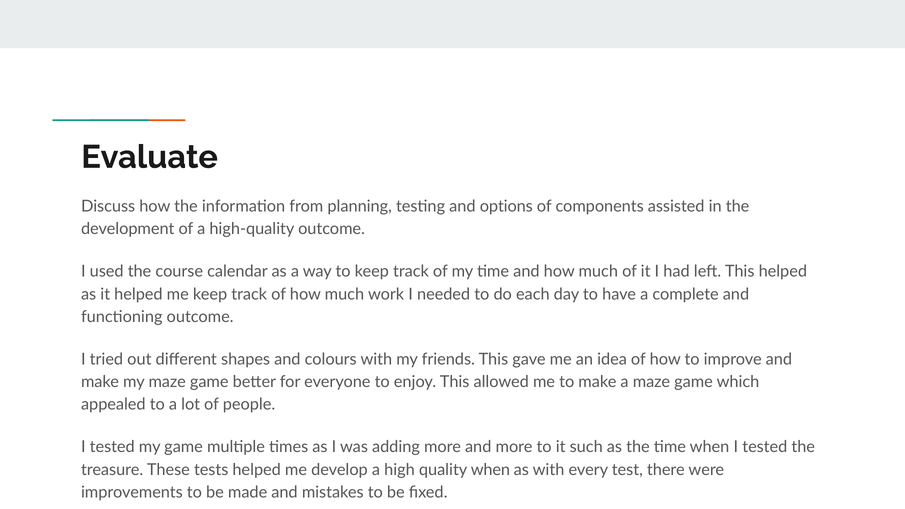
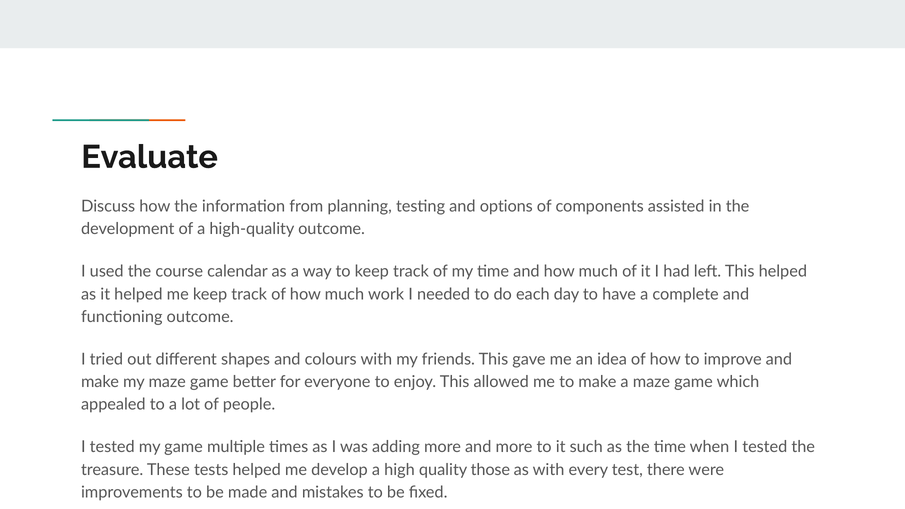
quality when: when -> those (490, 470)
